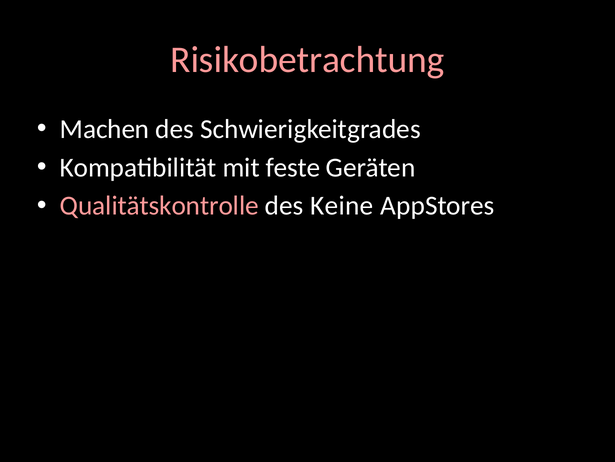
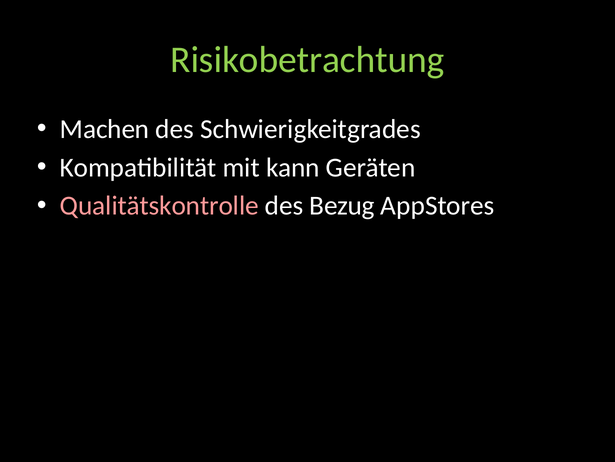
Risikobetrachtung colour: pink -> light green (307, 60)
feste: feste -> kann (293, 167)
Keine: Keine -> Bezug (342, 206)
